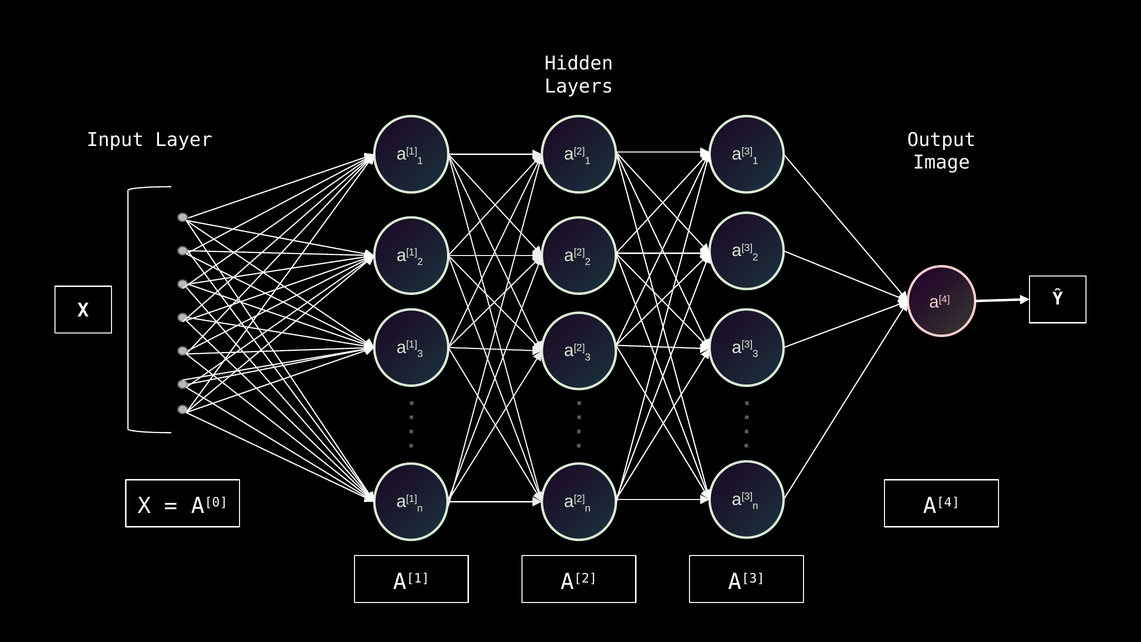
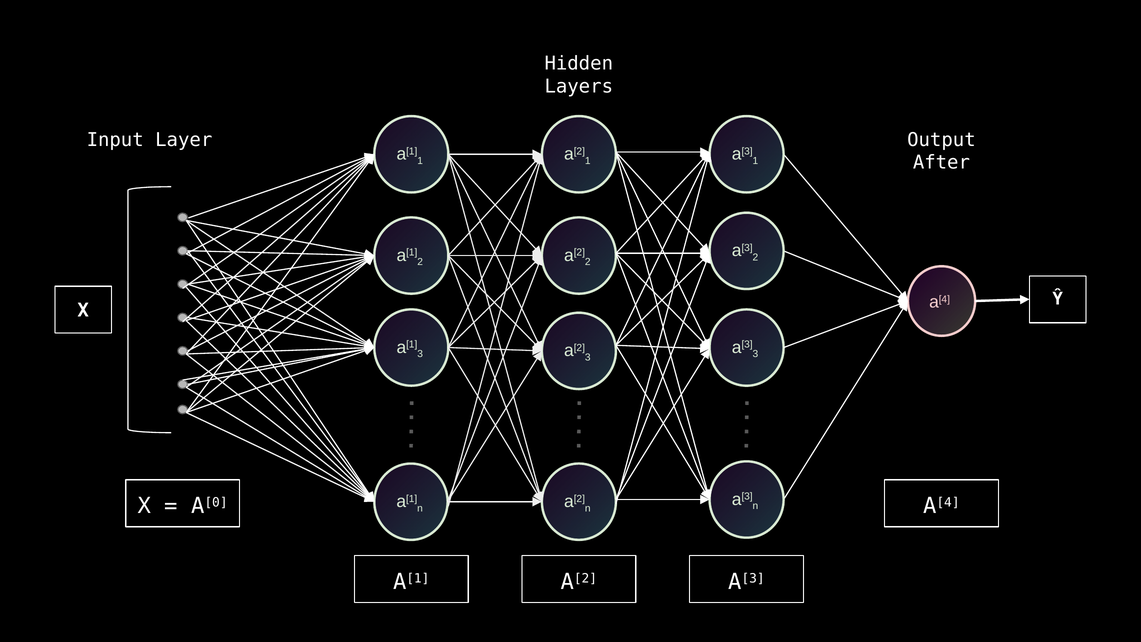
Image: Image -> After (941, 163)
